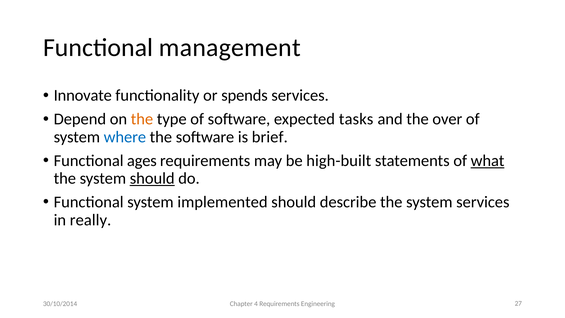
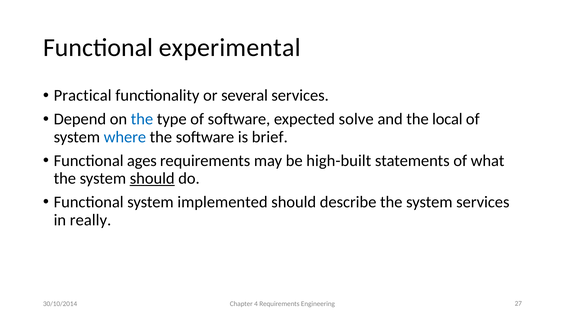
management: management -> experimental (230, 47)
Innovate: Innovate -> Practical (83, 95)
spends: spends -> several (245, 95)
the colour: orange -> blue (142, 119)
tasks: tasks -> solve (356, 119)
over: over -> local (447, 119)
what underline: present -> none (488, 161)
